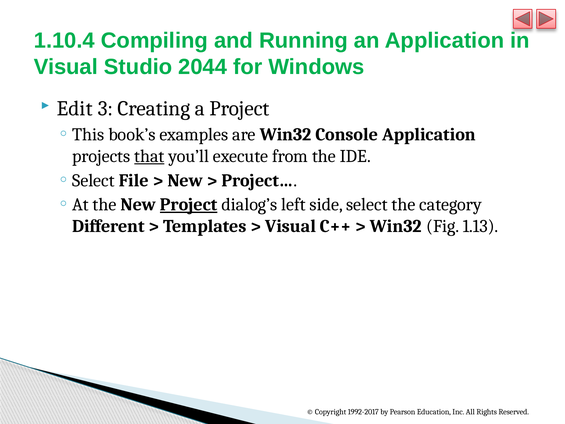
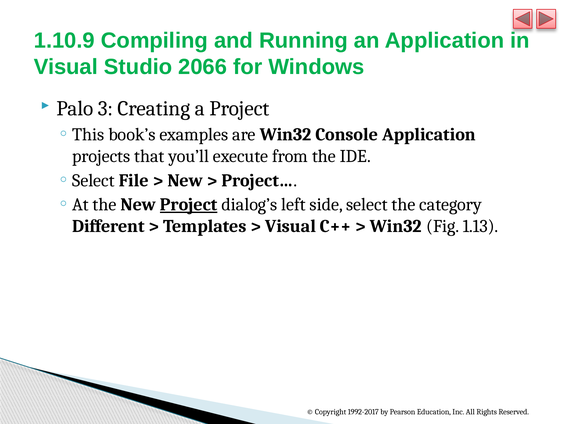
1.10.4: 1.10.4 -> 1.10.9 (64, 41)
2044: 2044 -> 2066 (203, 67)
Edit: Edit -> Palo (75, 109)
that underline: present -> none (149, 156)
